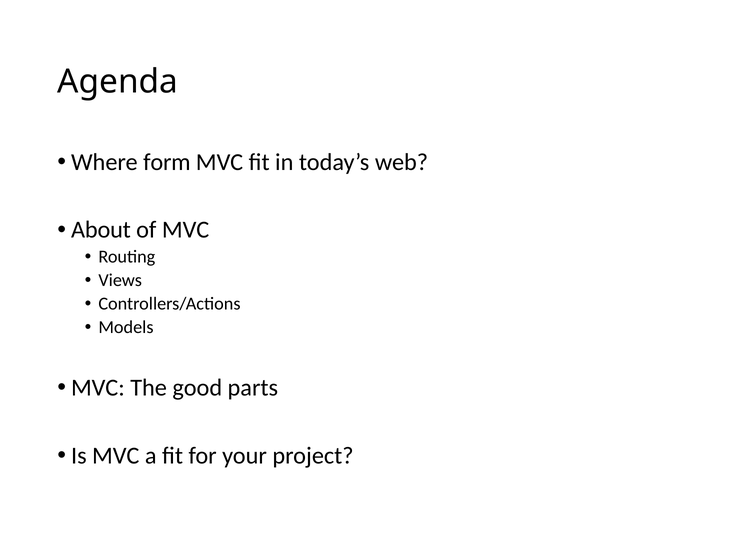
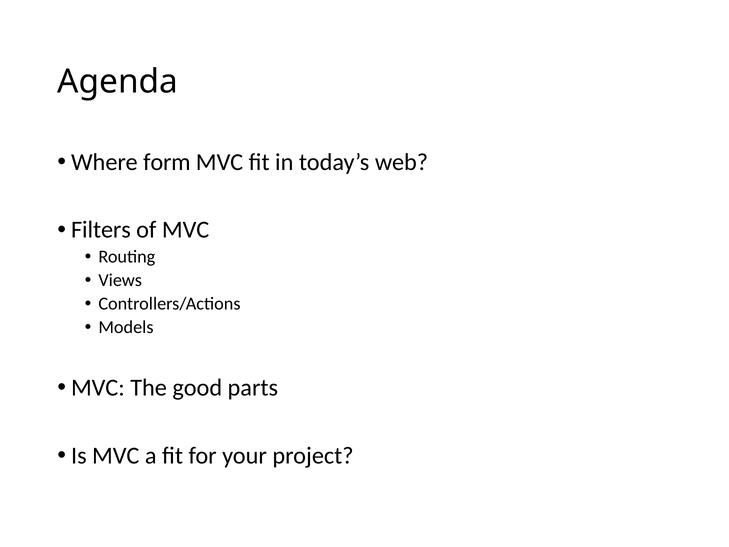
About: About -> Filters (101, 230)
